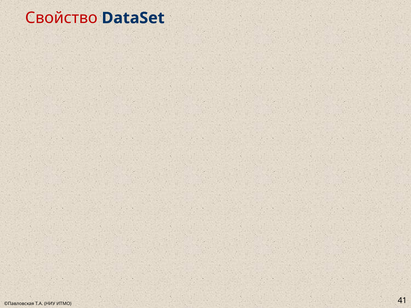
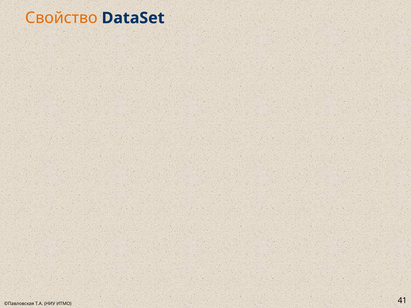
Свойство colour: red -> orange (61, 18)
